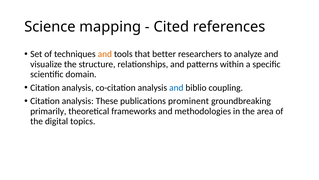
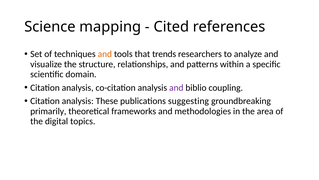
better: better -> trends (164, 54)
and colour: blue -> purple (176, 87)
prominent: prominent -> suggesting (188, 101)
